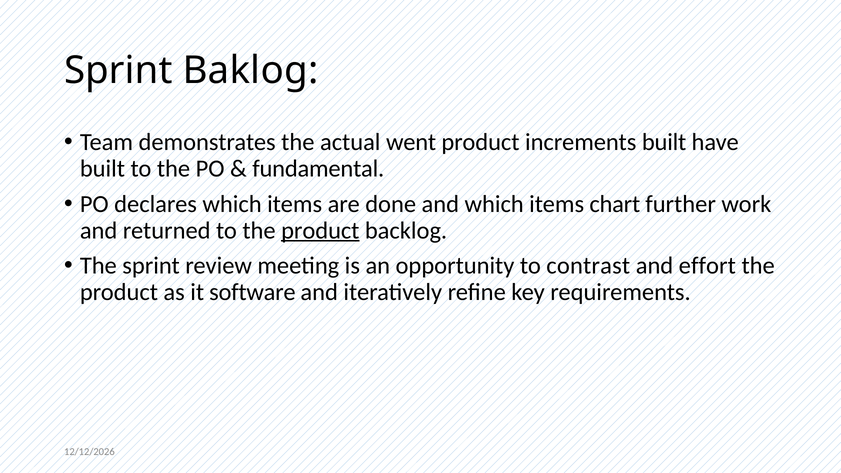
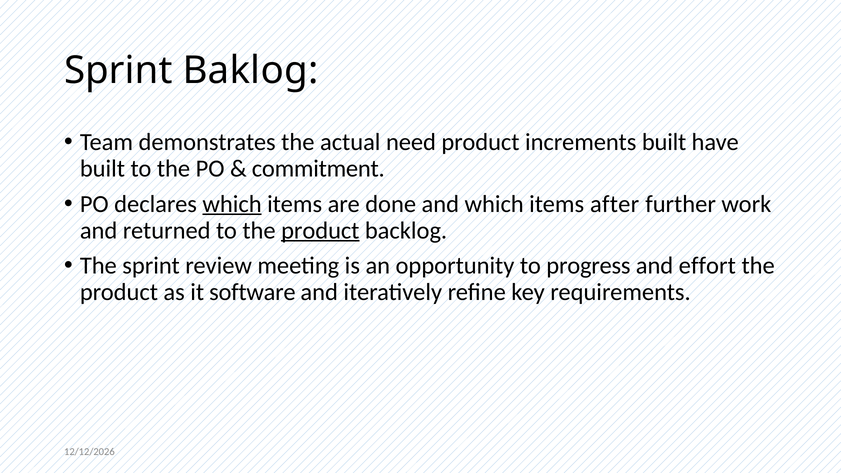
went: went -> need (411, 142)
fundamental: fundamental -> commitment (318, 169)
which underline: none -> present (232, 204)
chart: chart -> after (615, 204)
contrast: contrast -> progress (588, 266)
